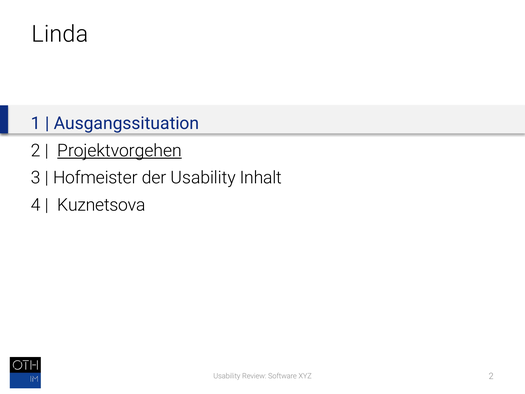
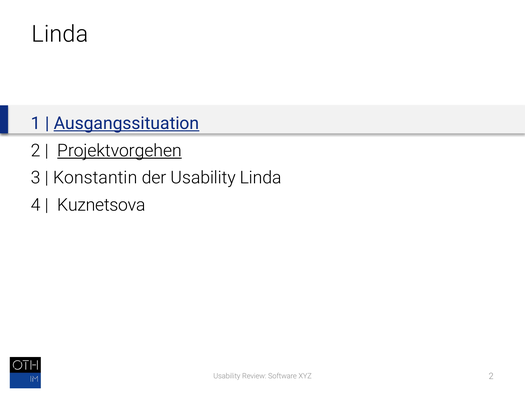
Ausgangssituation underline: none -> present (126, 123)
Hofmeister: Hofmeister -> Konstantin (95, 178)
Usability Inhalt: Inhalt -> Linda (261, 178)
